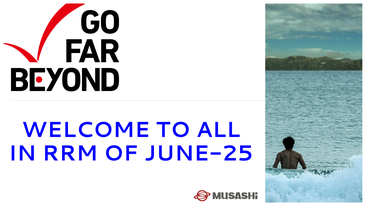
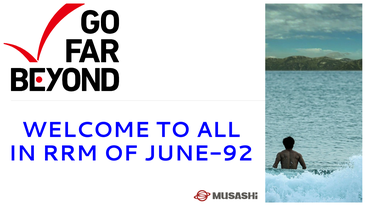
JUNE-25: JUNE-25 -> JUNE-92 (199, 153)
